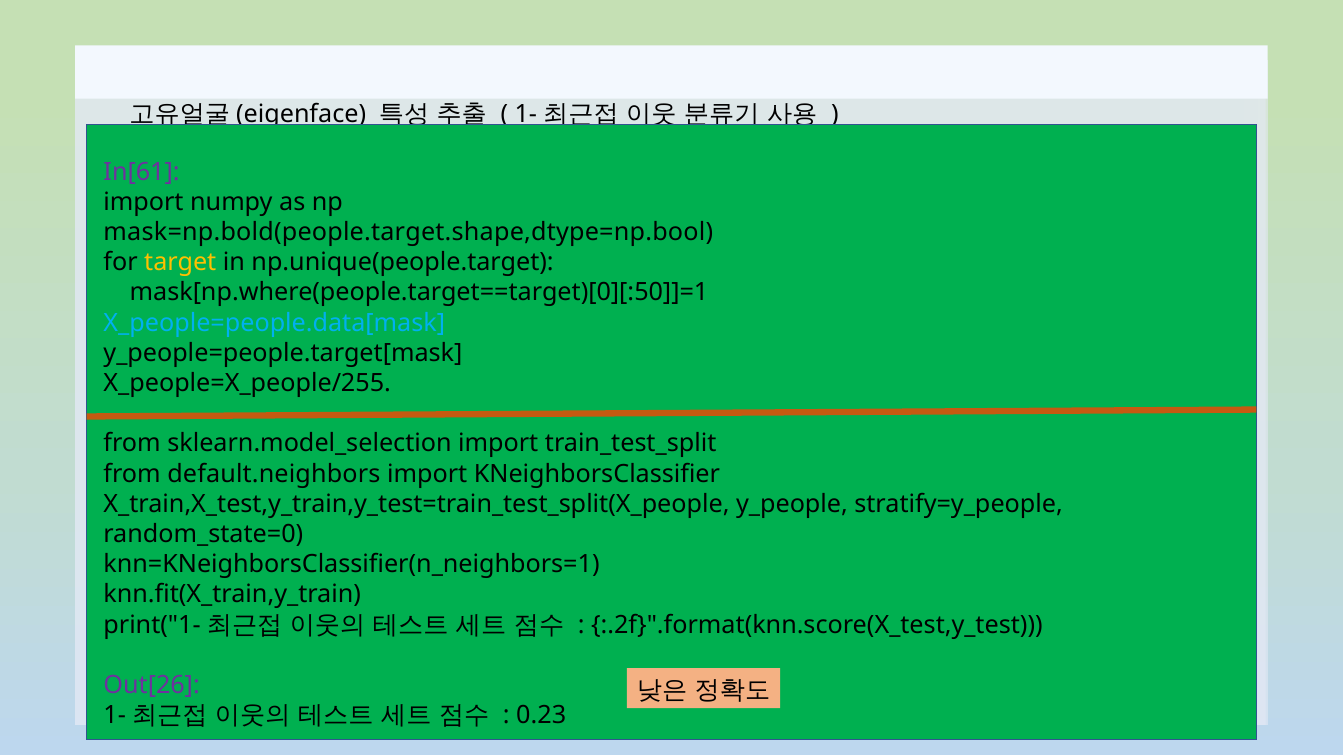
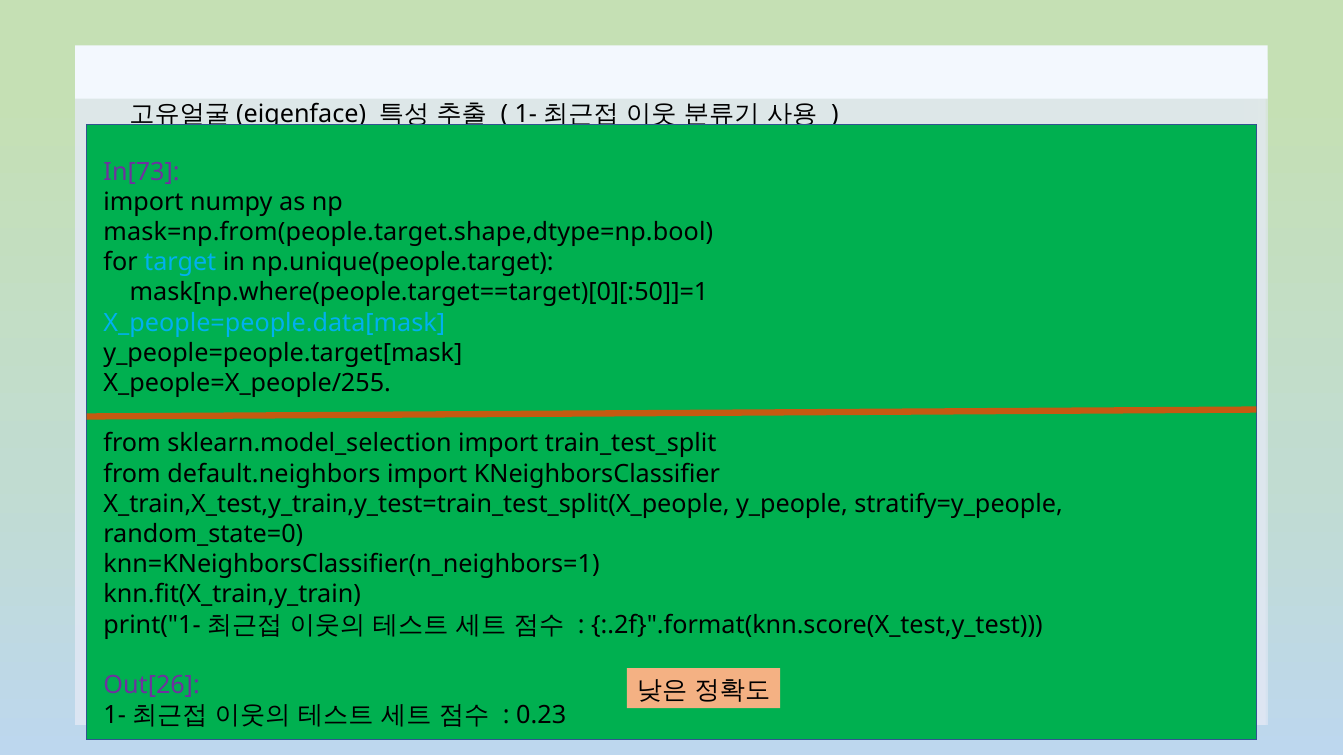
In[61: In[61 -> In[73 (142, 172)
mask=np.bold(people.target.shape,dtype=np.bool: mask=np.bold(people.target.shape,dtype=np.bool -> mask=np.from(people.target.shape,dtype=np.bool (408, 232)
target colour: yellow -> light blue (180, 263)
